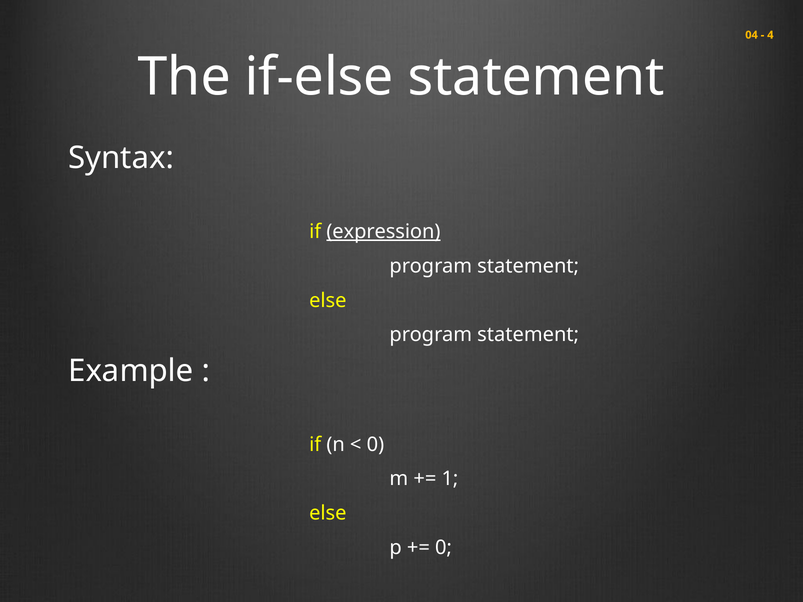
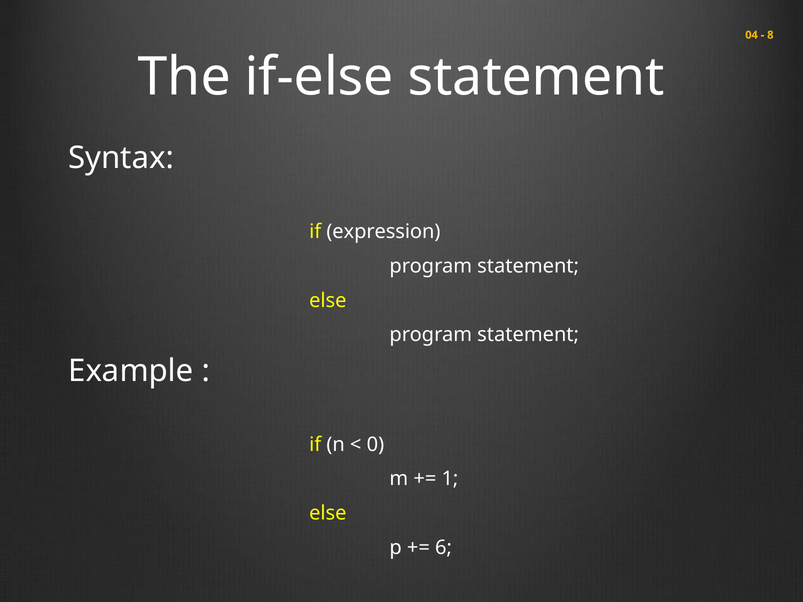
4: 4 -> 8 (770, 35)
expression underline: present -> none (383, 232)
0: 0 -> 6 (443, 548)
